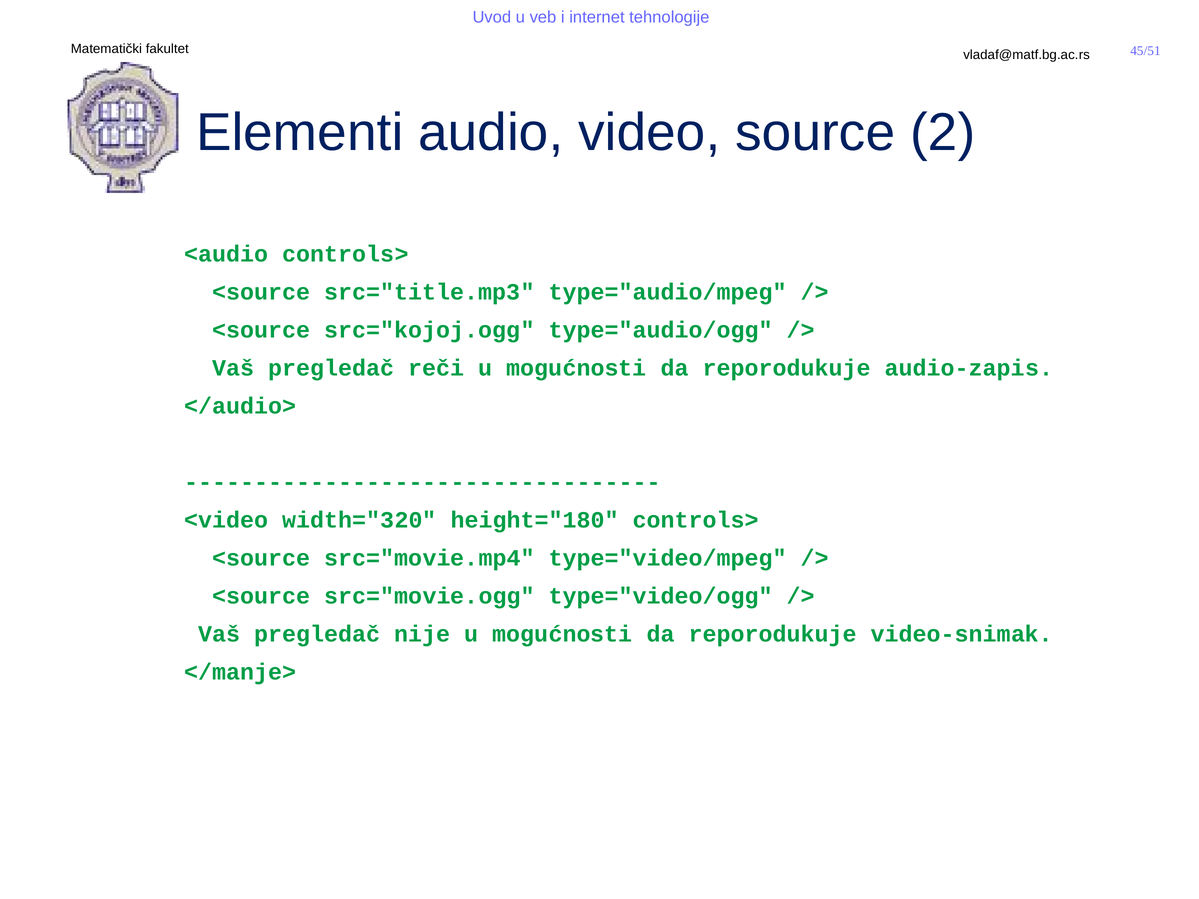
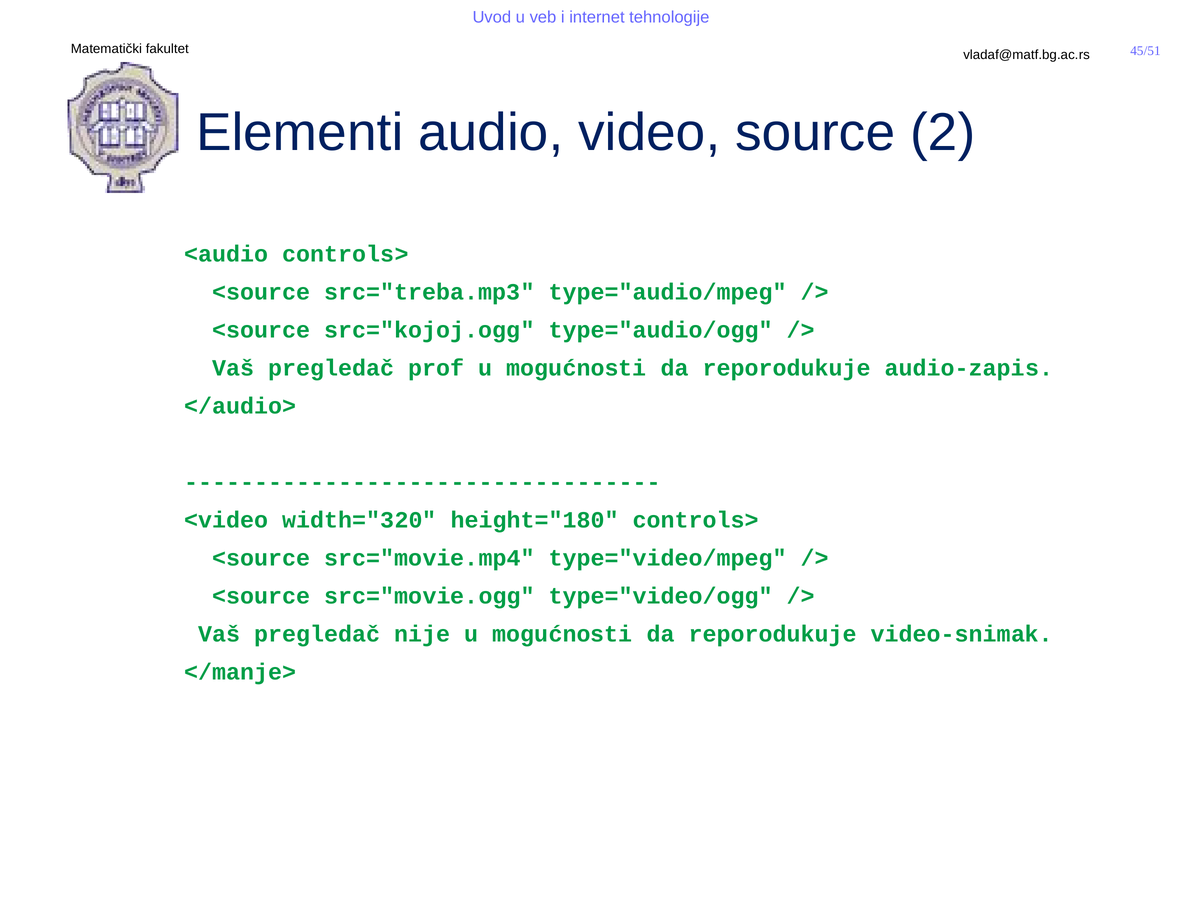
src="title.mp3: src="title.mp3 -> src="treba.mp3 (429, 292)
reči: reči -> prof (436, 368)
